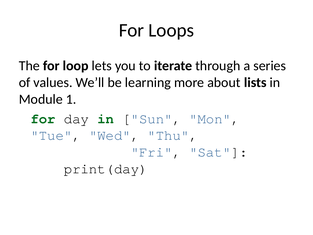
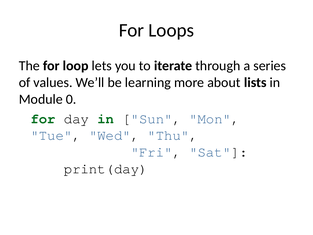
1: 1 -> 0 (71, 99)
